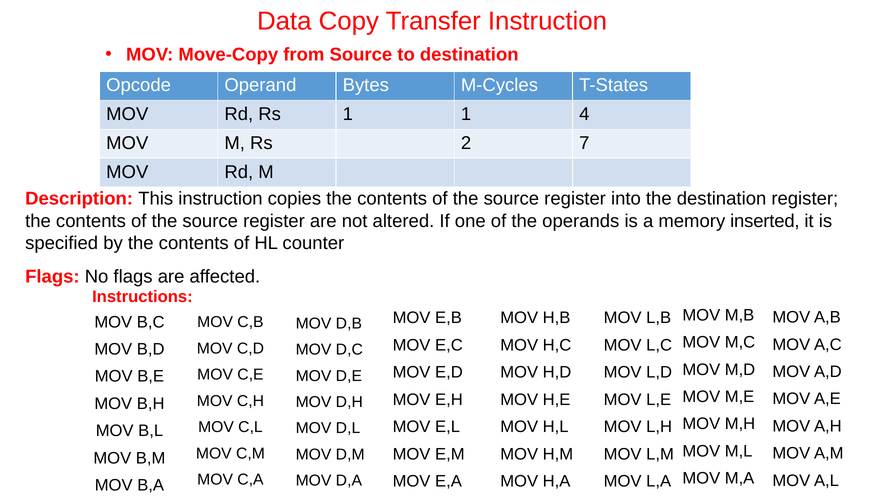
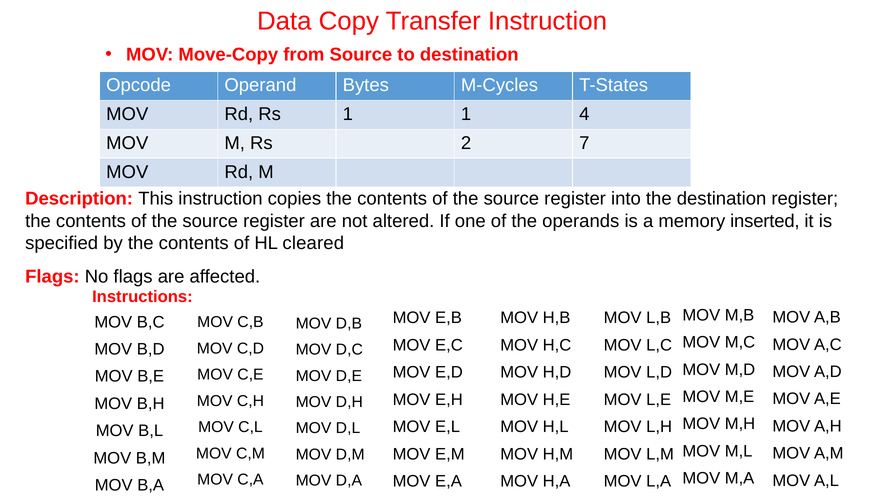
counter: counter -> cleared (313, 243)
